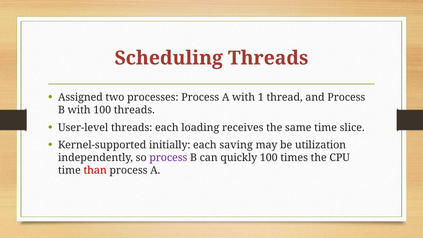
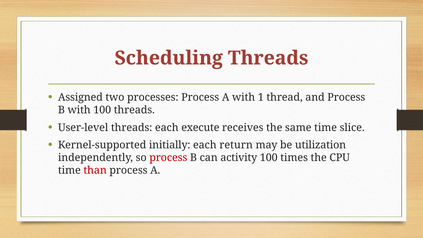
loading: loading -> execute (200, 128)
saving: saving -> return (236, 145)
process colour: purple -> red (168, 158)
quickly: quickly -> activity (239, 158)
